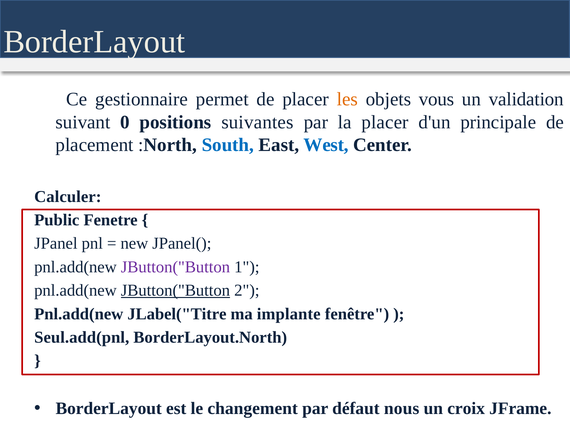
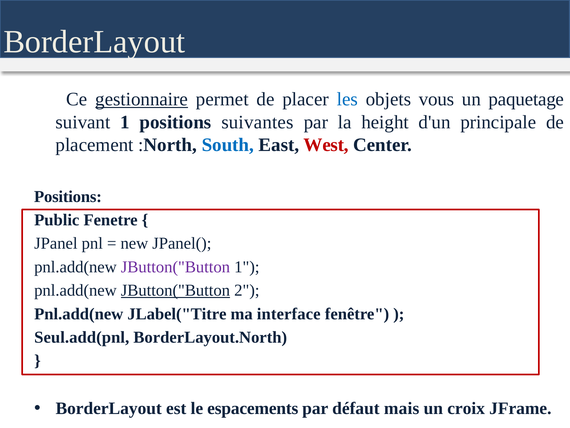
gestionnaire underline: none -> present (142, 99)
les colour: orange -> blue (347, 99)
validation: validation -> paquetage (526, 99)
suivant 0: 0 -> 1 (125, 122)
la placer: placer -> height (385, 122)
West colour: blue -> red (326, 145)
Calculer: Calculer -> Positions (68, 196)
implante: implante -> interface (289, 313)
changement: changement -> espacements (253, 408)
nous: nous -> mais (402, 408)
